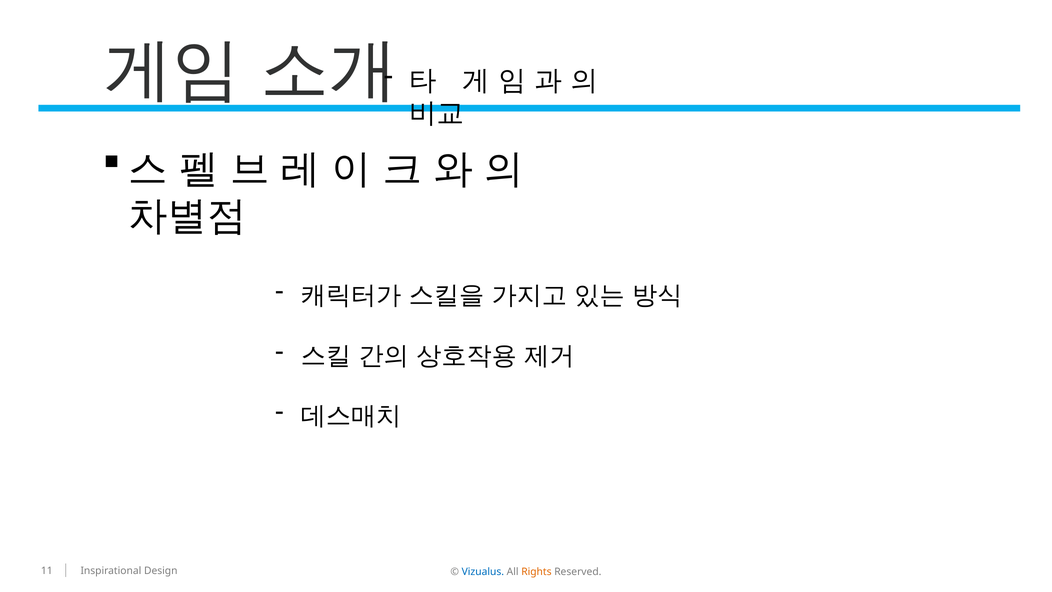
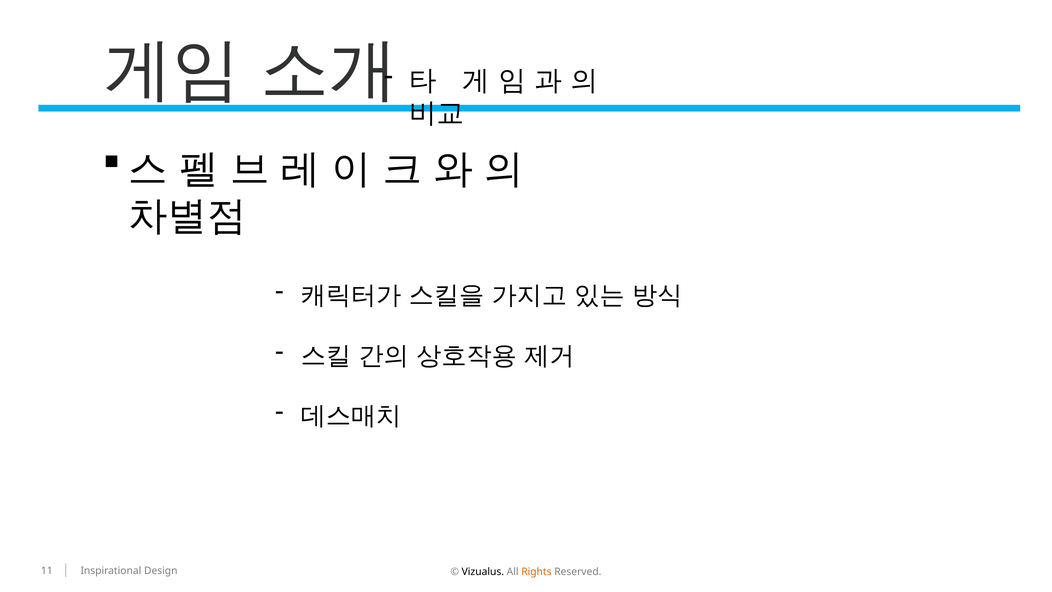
Vizualus colour: blue -> black (483, 572)
